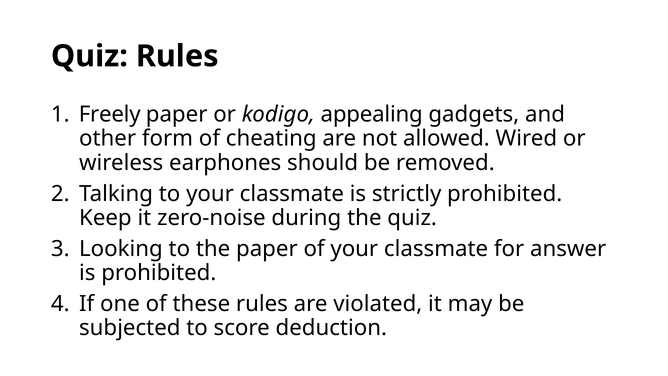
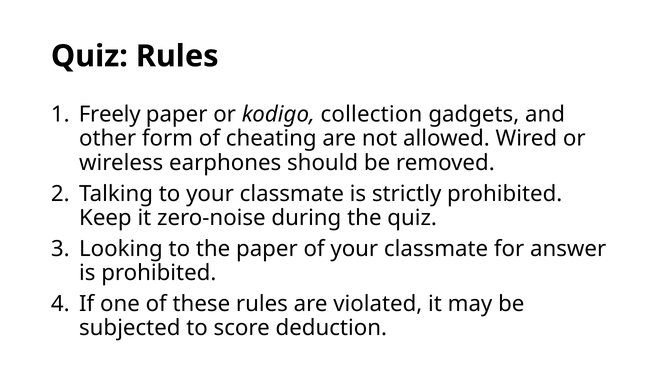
appealing: appealing -> collection (371, 114)
